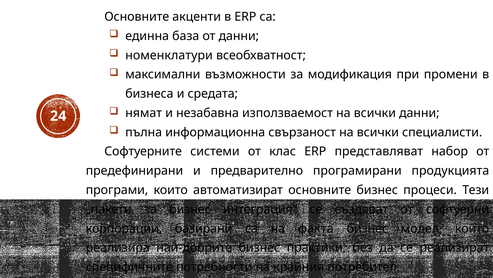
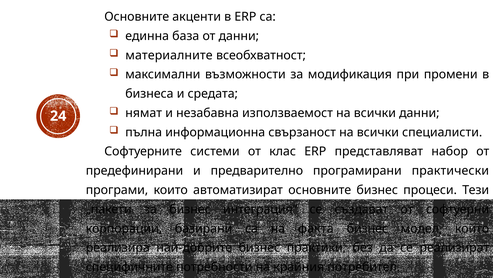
номенклатури: номенклатури -> материалните (169, 55)
продукцията: продукцията -> практически (450, 170)
